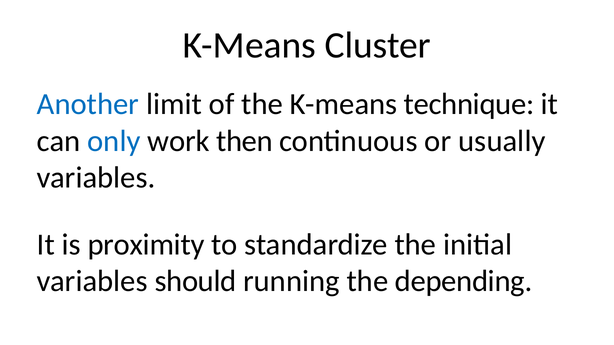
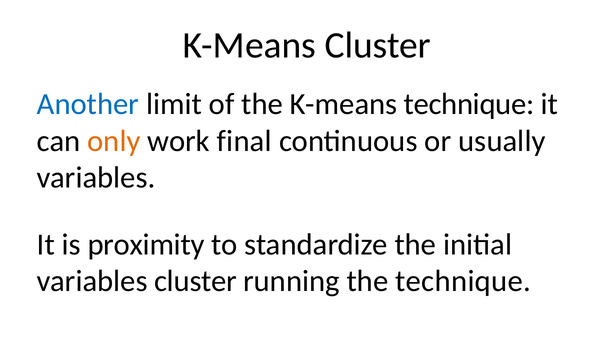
only colour: blue -> orange (114, 141)
then: then -> final (244, 141)
variables should: should -> cluster (196, 282)
the depending: depending -> technique (463, 282)
